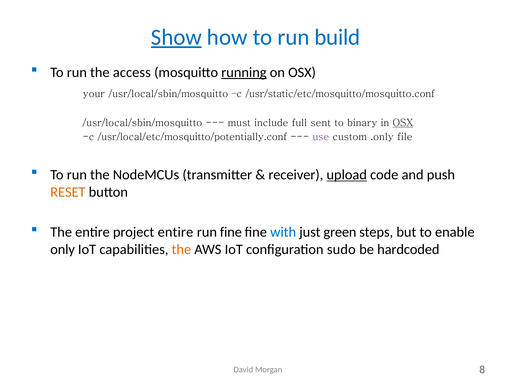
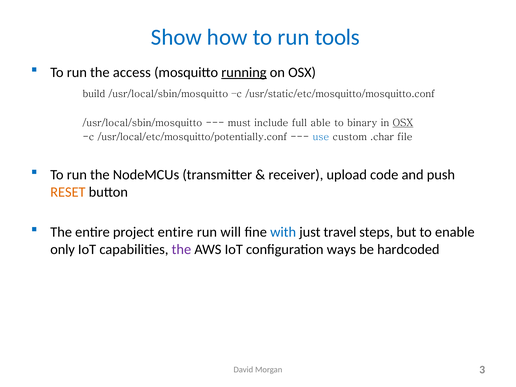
Show underline: present -> none (176, 37)
build: build -> tools (337, 37)
your: your -> build (94, 94)
sent: sent -> able (321, 123)
use colour: purple -> blue (321, 137)
.only: .only -> .char (382, 137)
upload underline: present -> none (347, 175)
run fine: fine -> will (231, 232)
green: green -> travel (340, 232)
the colour: orange -> purple (181, 249)
sudo: sudo -> ways (341, 249)
8: 8 -> 3 (482, 370)
